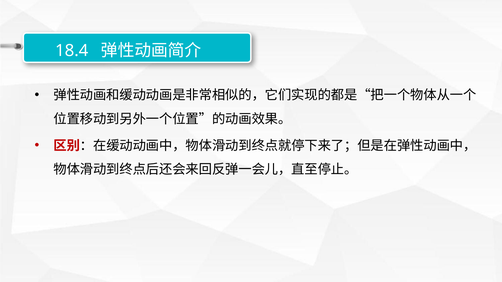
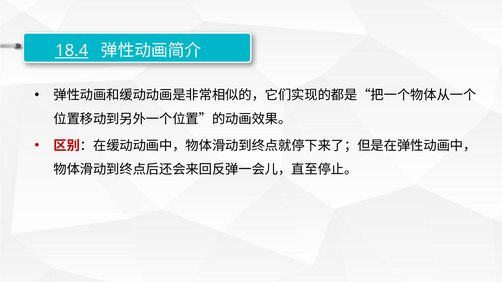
18.4 underline: none -> present (72, 51)
